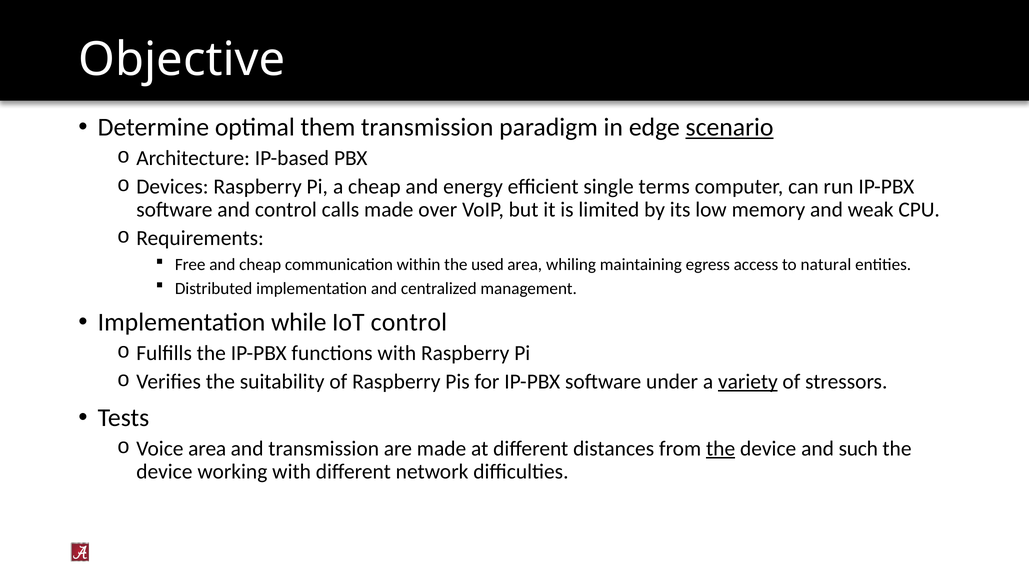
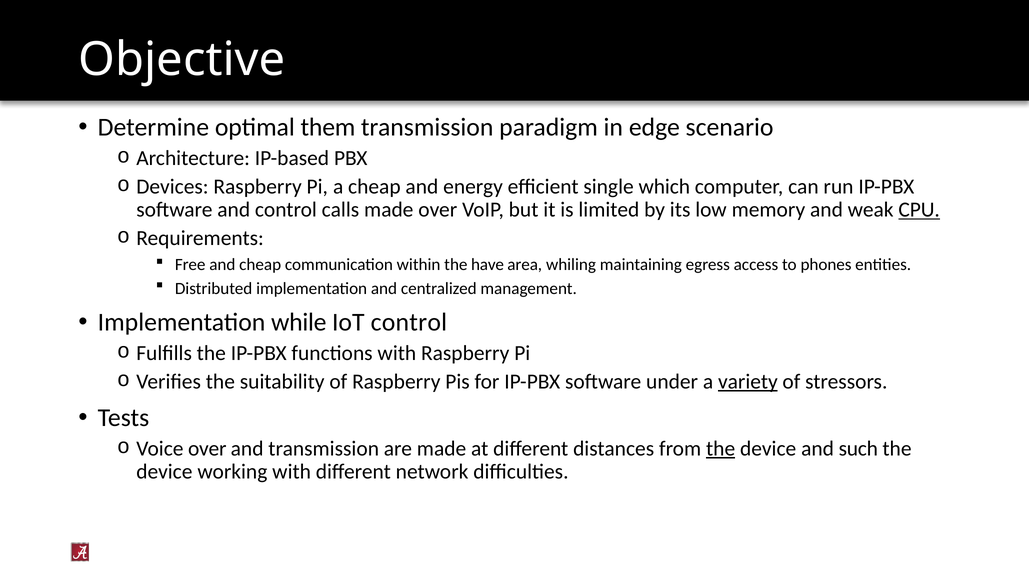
scenario underline: present -> none (730, 127)
terms: terms -> which (664, 187)
CPU underline: none -> present (919, 210)
used: used -> have (487, 264)
natural: natural -> phones (826, 264)
Voice area: area -> over (207, 448)
